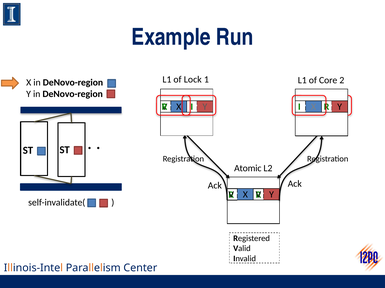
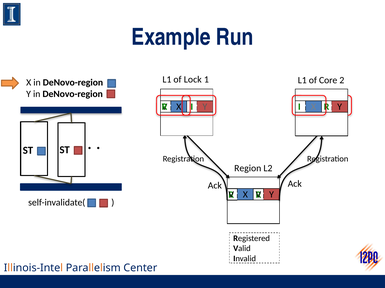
Atomic: Atomic -> Region (248, 169)
